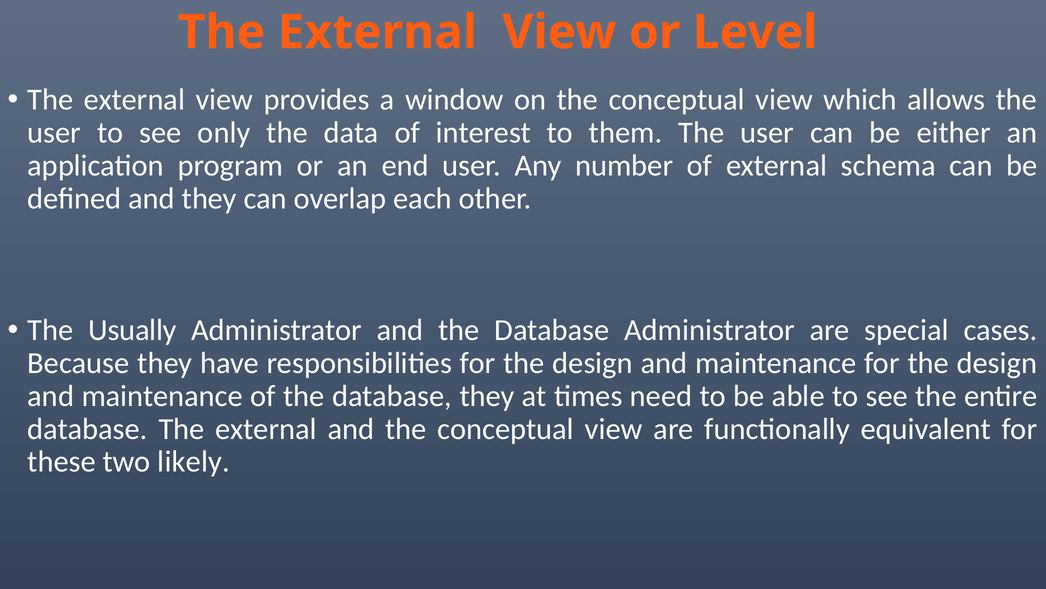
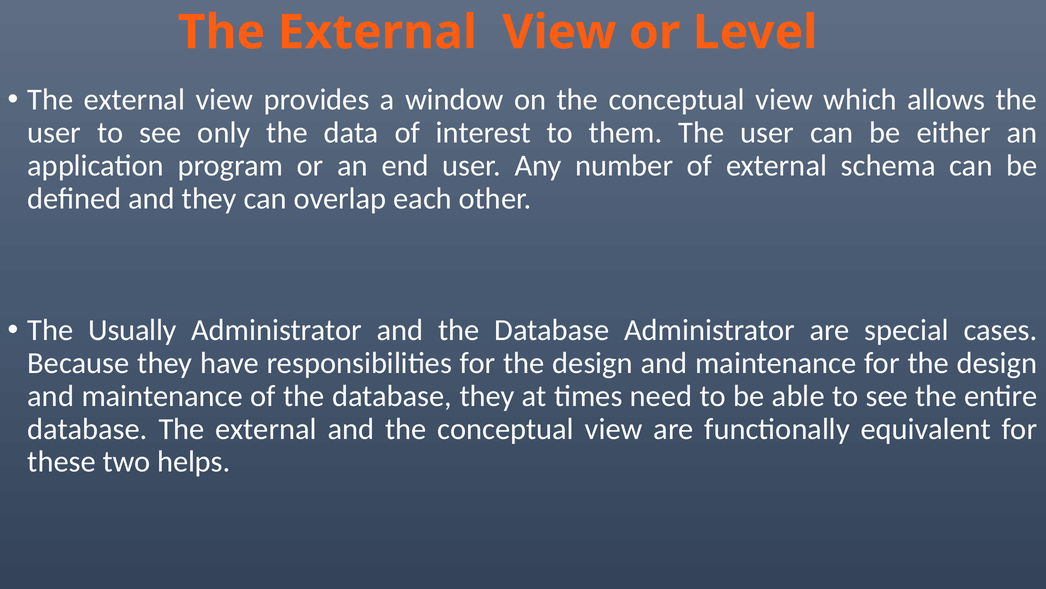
likely: likely -> helps (194, 461)
